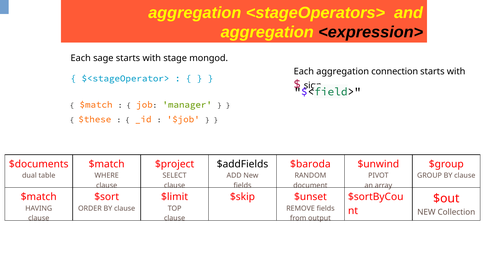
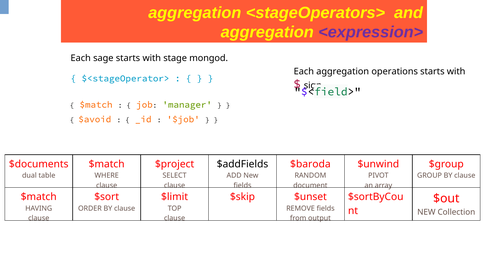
<expression> colour: black -> purple (371, 32)
connection: connection -> operations (395, 72)
$these: $these -> $avoid (95, 119)
